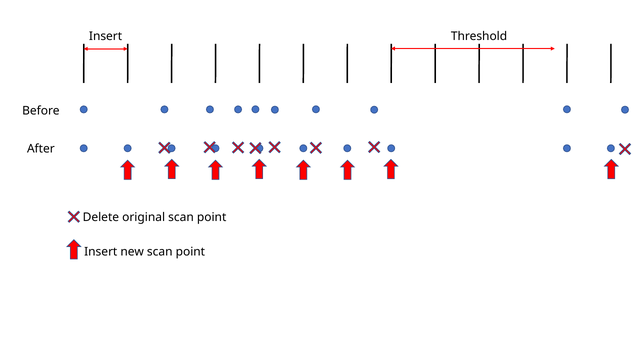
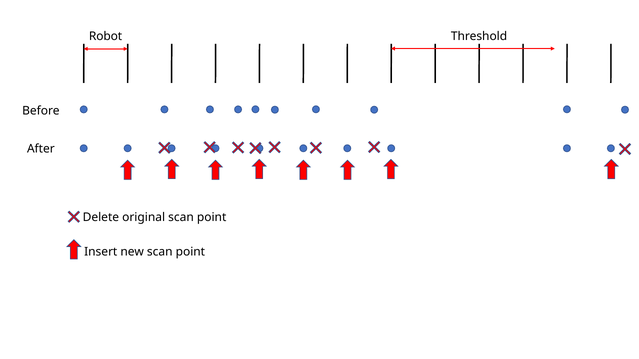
Insert: Insert -> Robot (106, 37)
